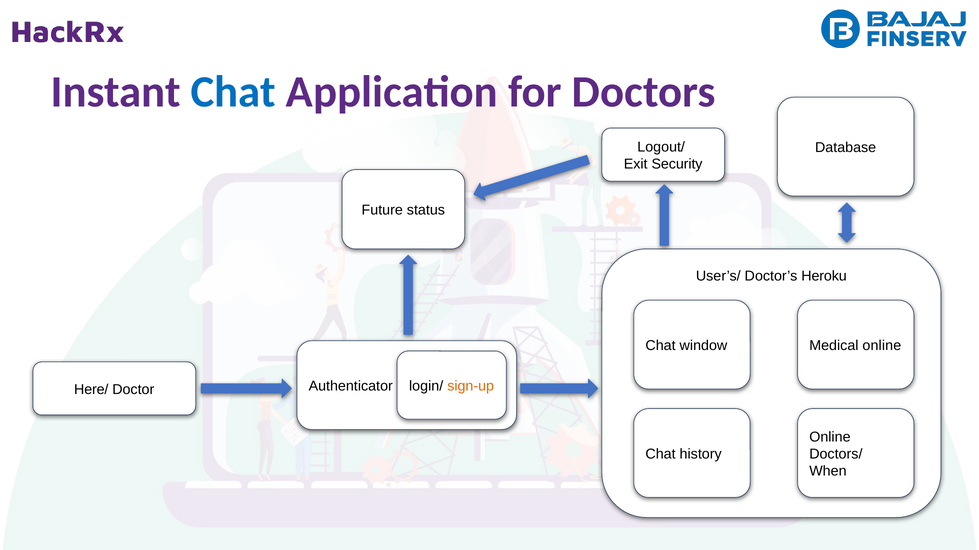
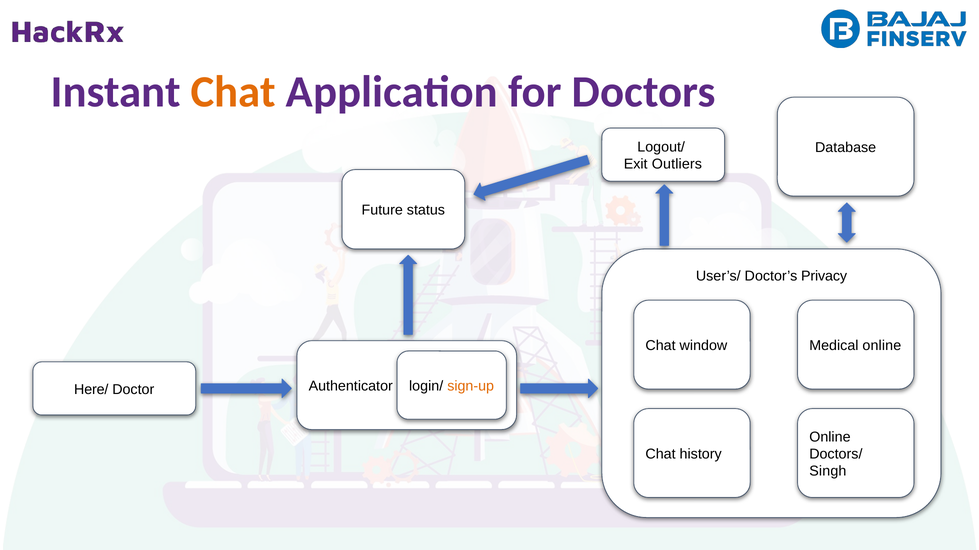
Chat colour: blue -> orange (233, 92)
Security: Security -> Outliers (677, 164)
Heroku: Heroku -> Privacy (824, 276)
When: When -> Singh (828, 472)
